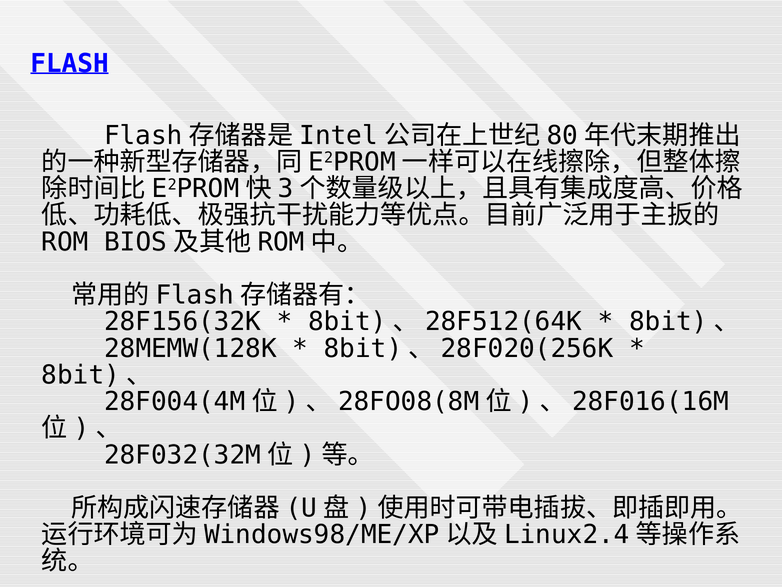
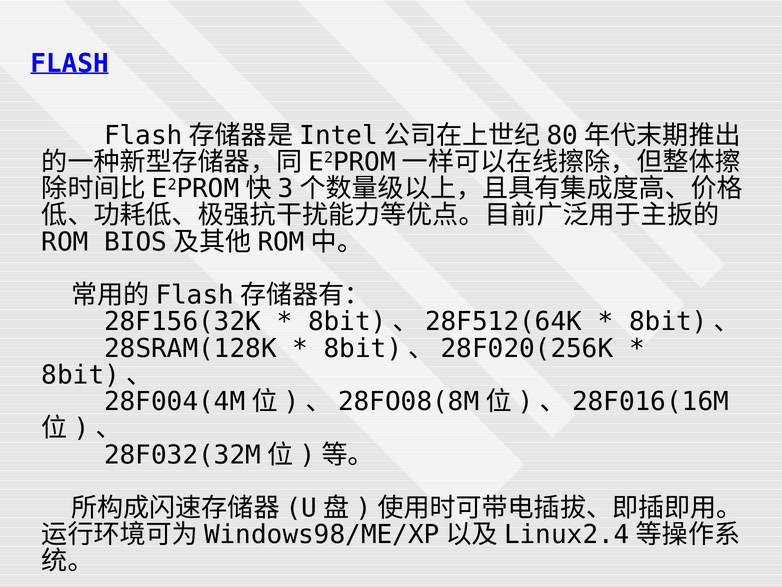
28MEMW(128K: 28MEMW(128K -> 28SRAM(128K (190, 348)
